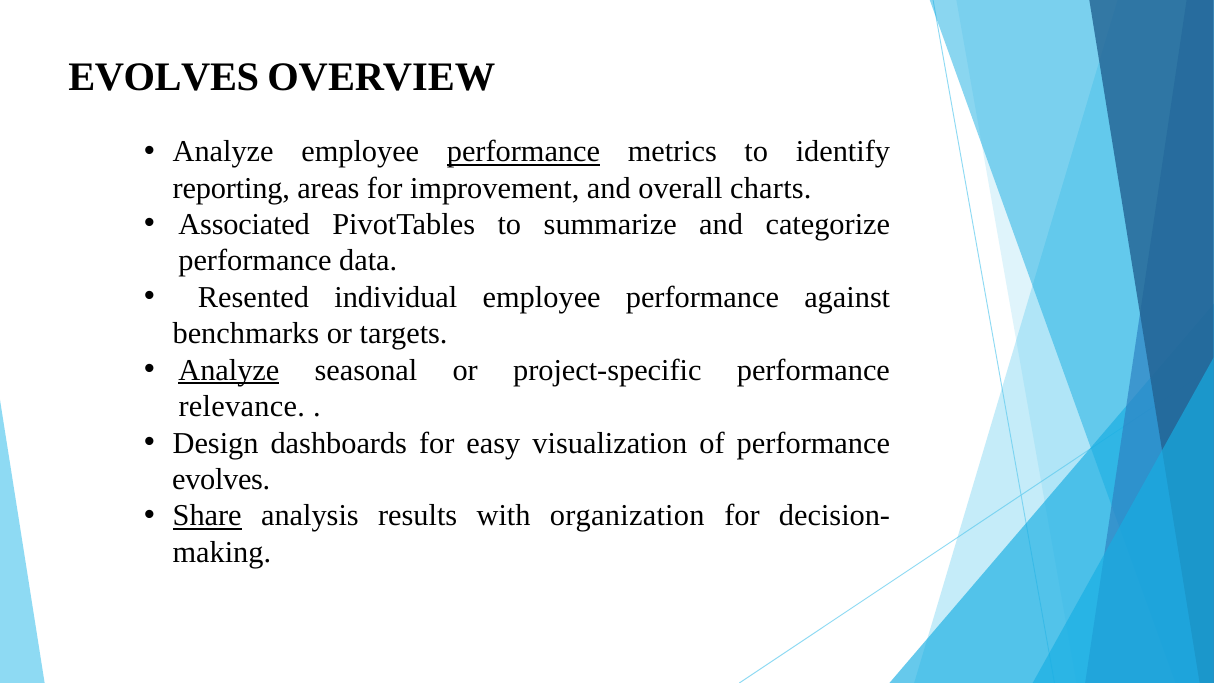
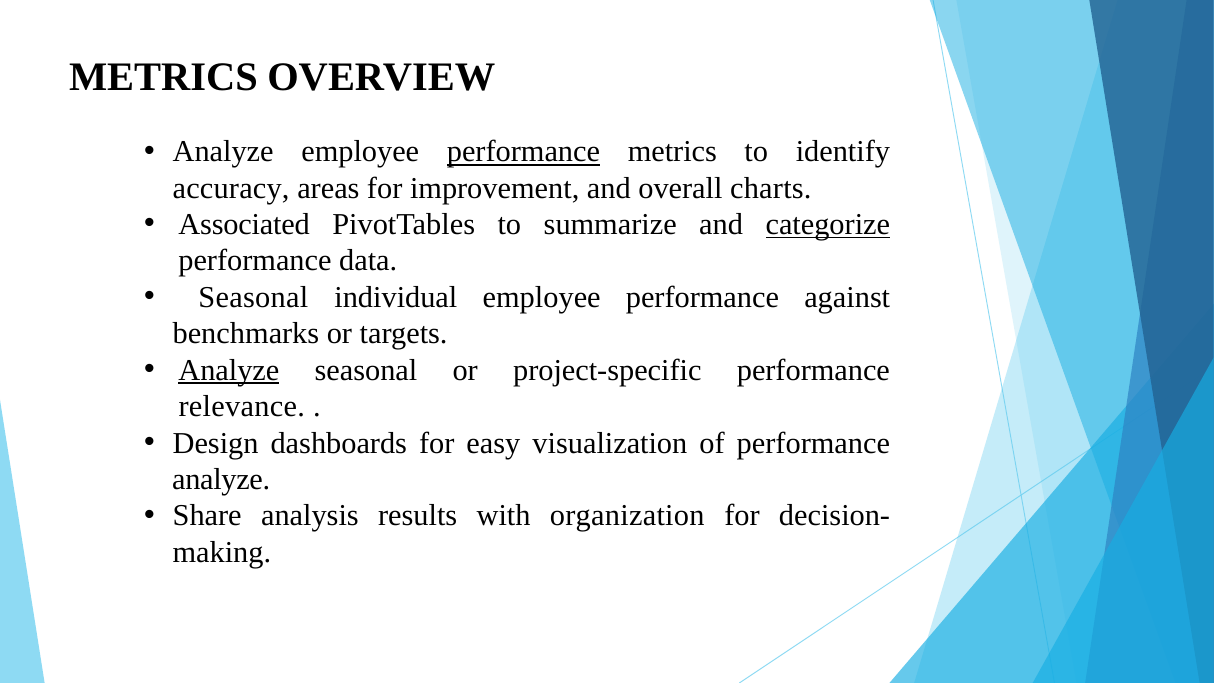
EVOLVES: EVOLVES -> METRICS (163, 77)
reporting: reporting -> accuracy (231, 188)
categorize underline: none -> present (828, 224)
Resented: Resented -> Seasonal (253, 297)
evolves: evolves -> analyze (221, 479)
Share underline: present -> none (207, 516)
